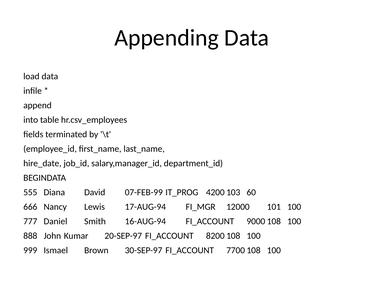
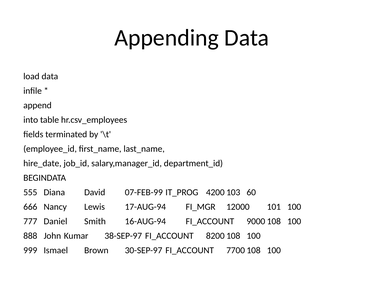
20-SEP-97: 20-SEP-97 -> 38-SEP-97 (123, 236)
